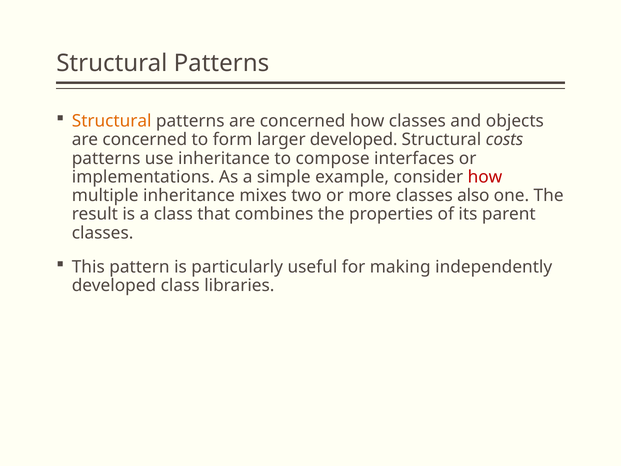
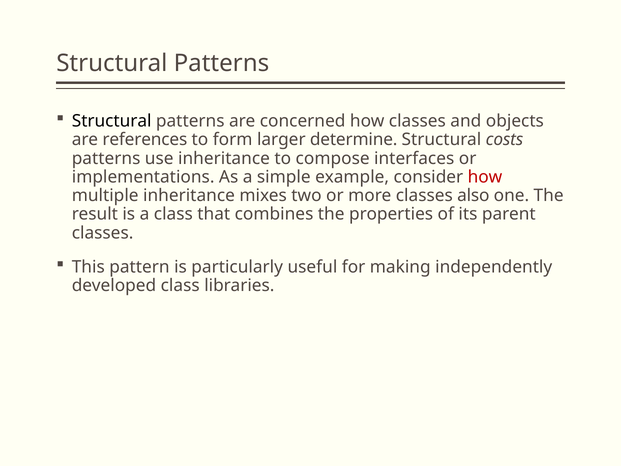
Structural colour: orange -> black (112, 121)
concerned: concerned -> references (145, 140)
larger developed: developed -> determine (354, 140)
